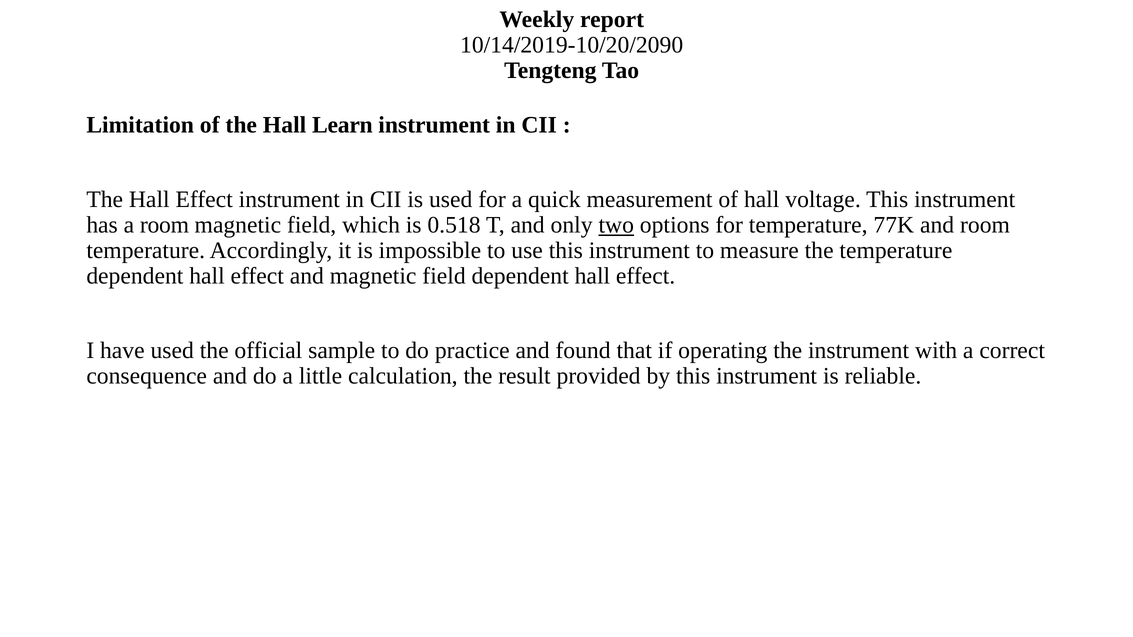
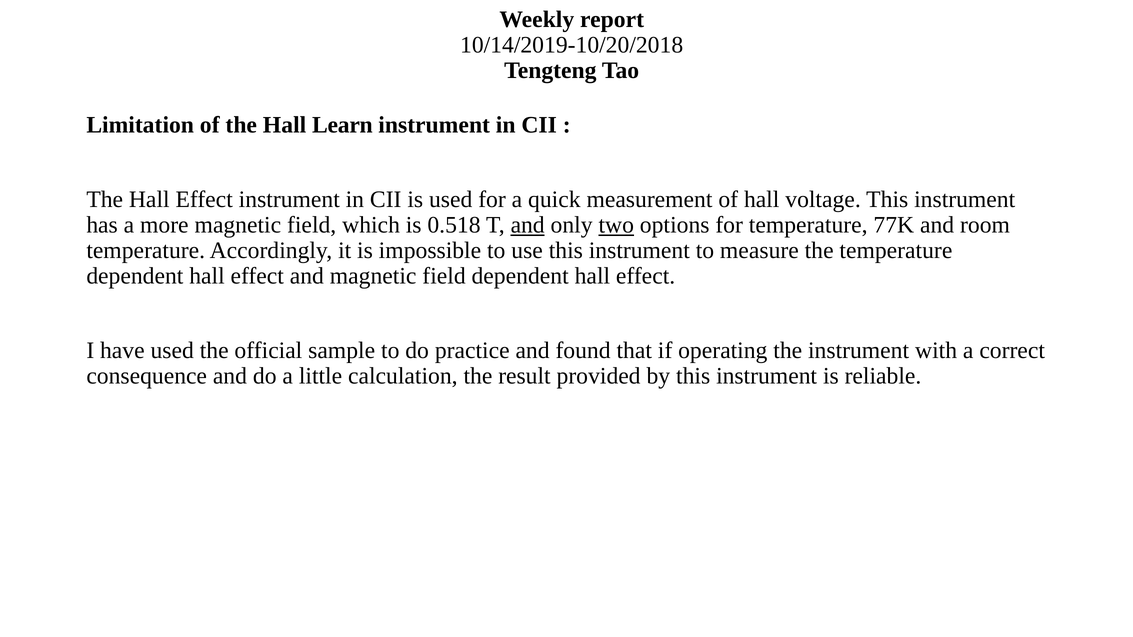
10/14/2019-10/20/2090: 10/14/2019-10/20/2090 -> 10/14/2019-10/20/2018 (572, 45)
a room: room -> more (164, 225)
and underline: none -> present (528, 225)
